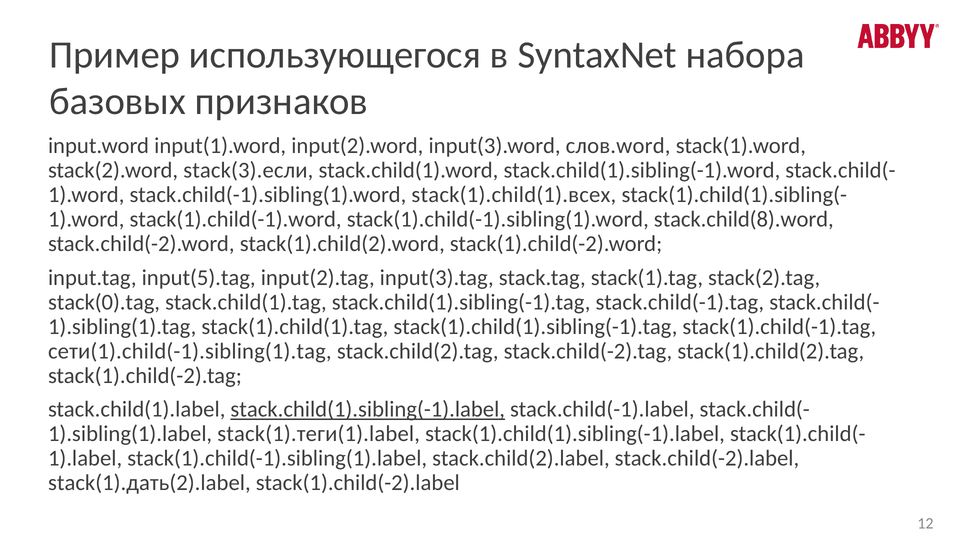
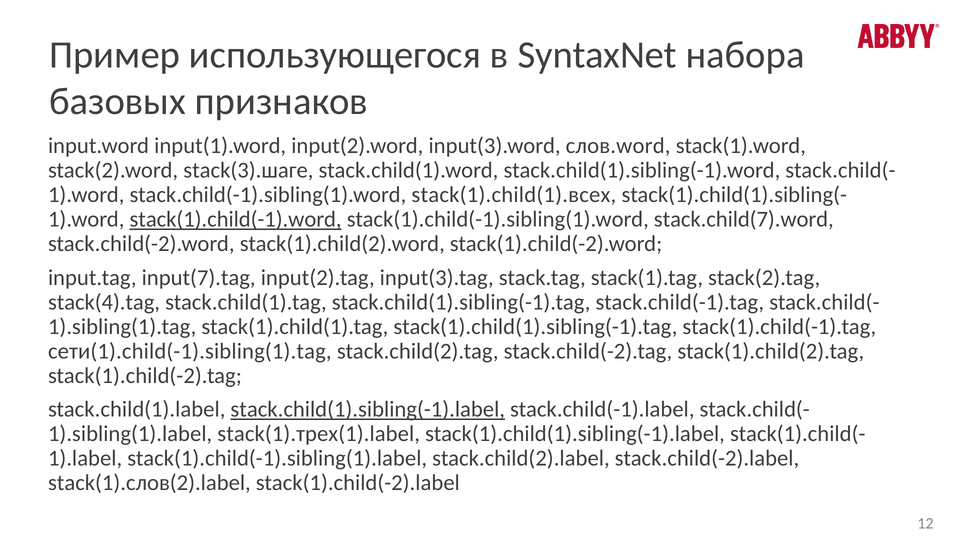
stack(3).если: stack(3).если -> stack(3).шаге (248, 170)
stack(1).child(-1).word underline: none -> present (236, 219)
stack.child(8).word: stack.child(8).word -> stack.child(7).word (744, 219)
input(5).tag: input(5).tag -> input(7).tag (199, 278)
stack(0).tag: stack(0).tag -> stack(4).tag (104, 302)
stack(1).теги(1).label: stack(1).теги(1).label -> stack(1).трех(1).label (319, 434)
stack(1).дать(2).label: stack(1).дать(2).label -> stack(1).слов(2).label (149, 483)
